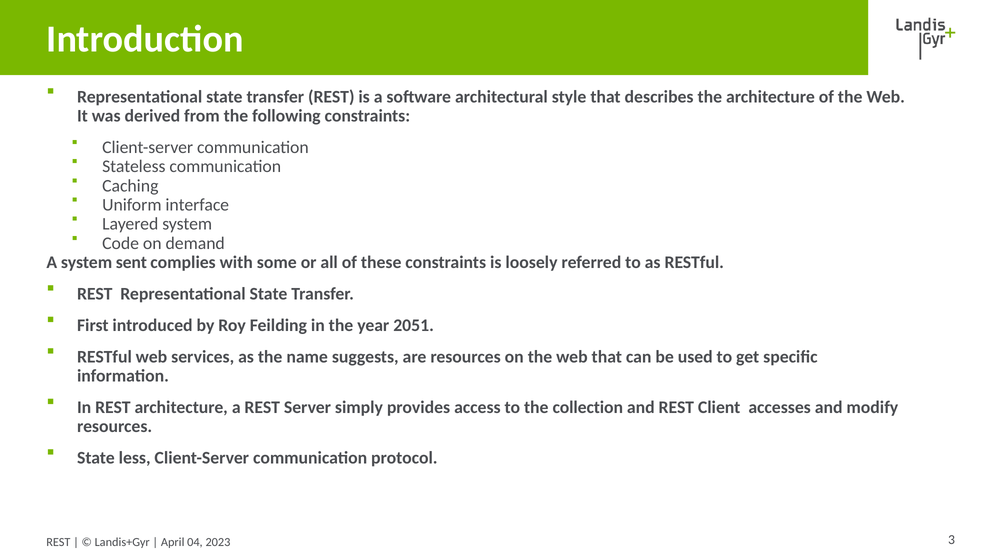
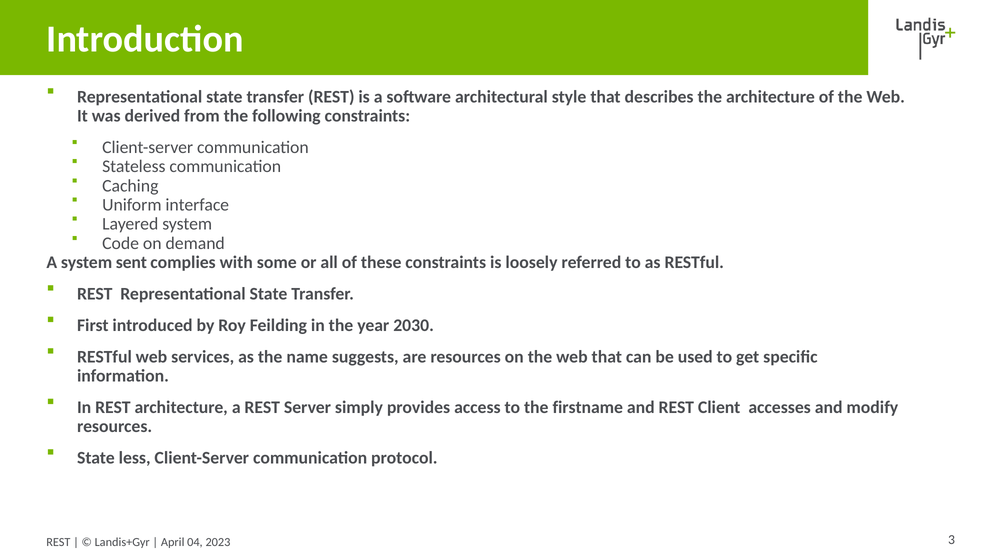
2051: 2051 -> 2030 (414, 325)
collection: collection -> firstname (588, 408)
